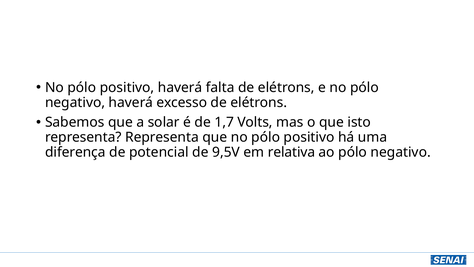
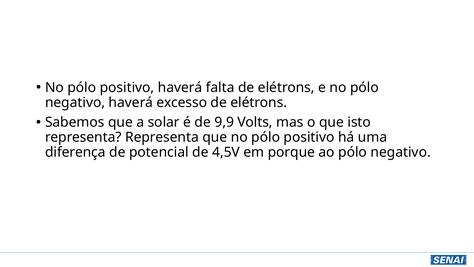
1,7: 1,7 -> 9,9 (224, 122)
9,5V: 9,5V -> 4,5V (226, 152)
relativa: relativa -> porque (291, 152)
